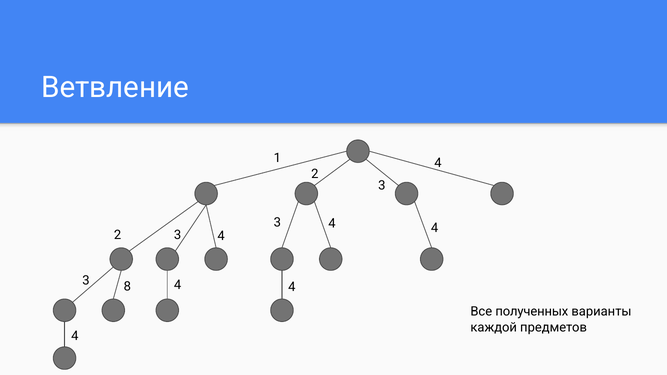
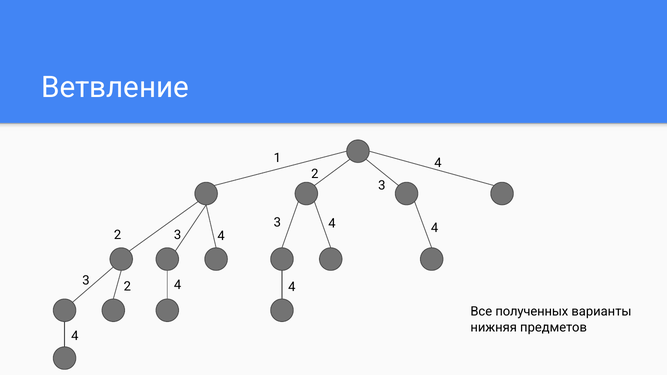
8: 8 -> 2 (127, 287)
каждой: каждой -> нижняя (494, 327)
